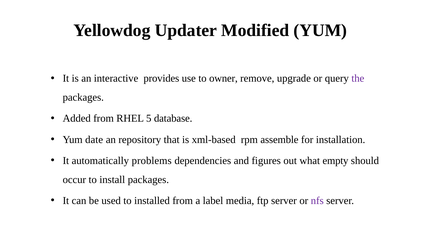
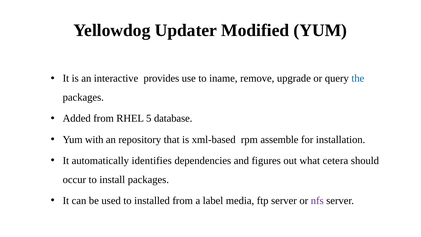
owner: owner -> iname (223, 78)
the colour: purple -> blue (358, 78)
date: date -> with (94, 139)
problems: problems -> identifies (152, 160)
empty: empty -> cetera (335, 160)
